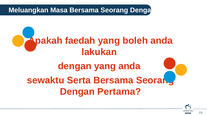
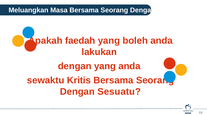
Serta: Serta -> Kritis (79, 81)
Pertama: Pertama -> Sesuatu (119, 92)
